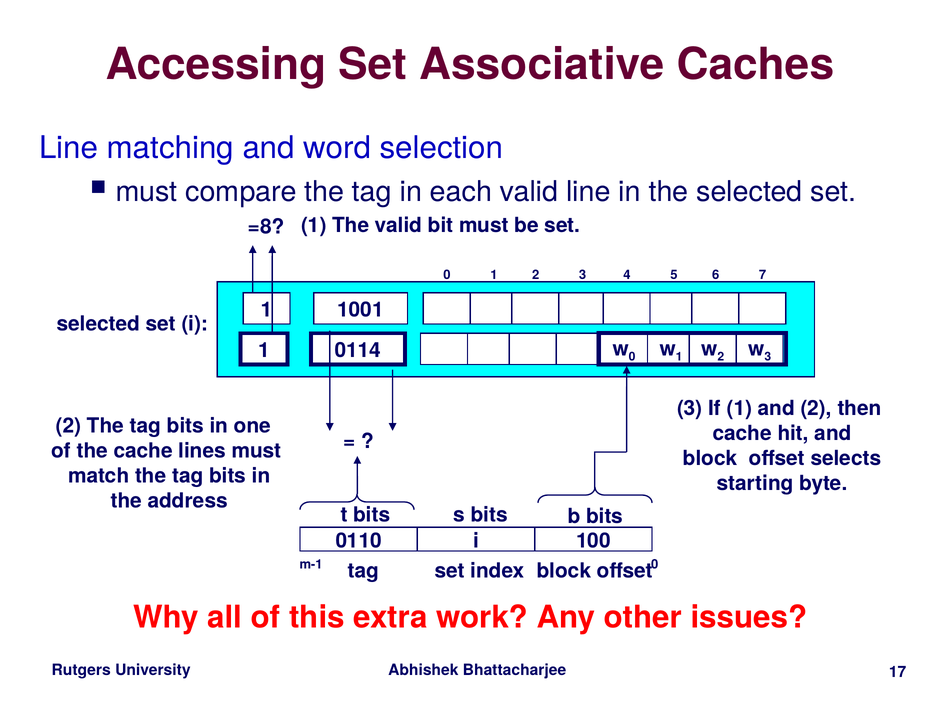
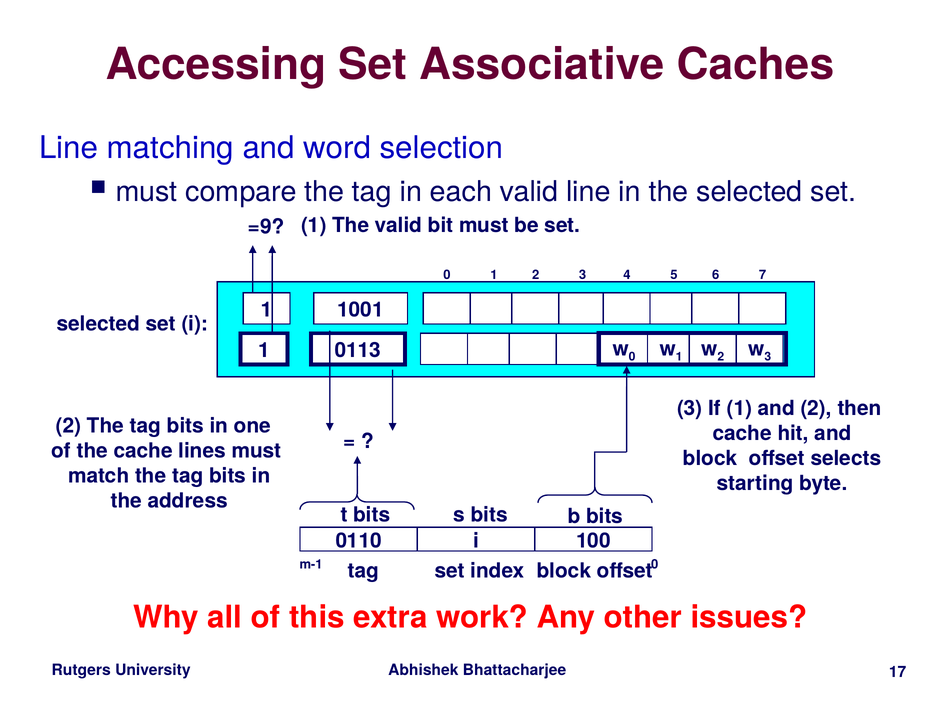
=8: =8 -> =9 (266, 227)
0114: 0114 -> 0113 (358, 350)
